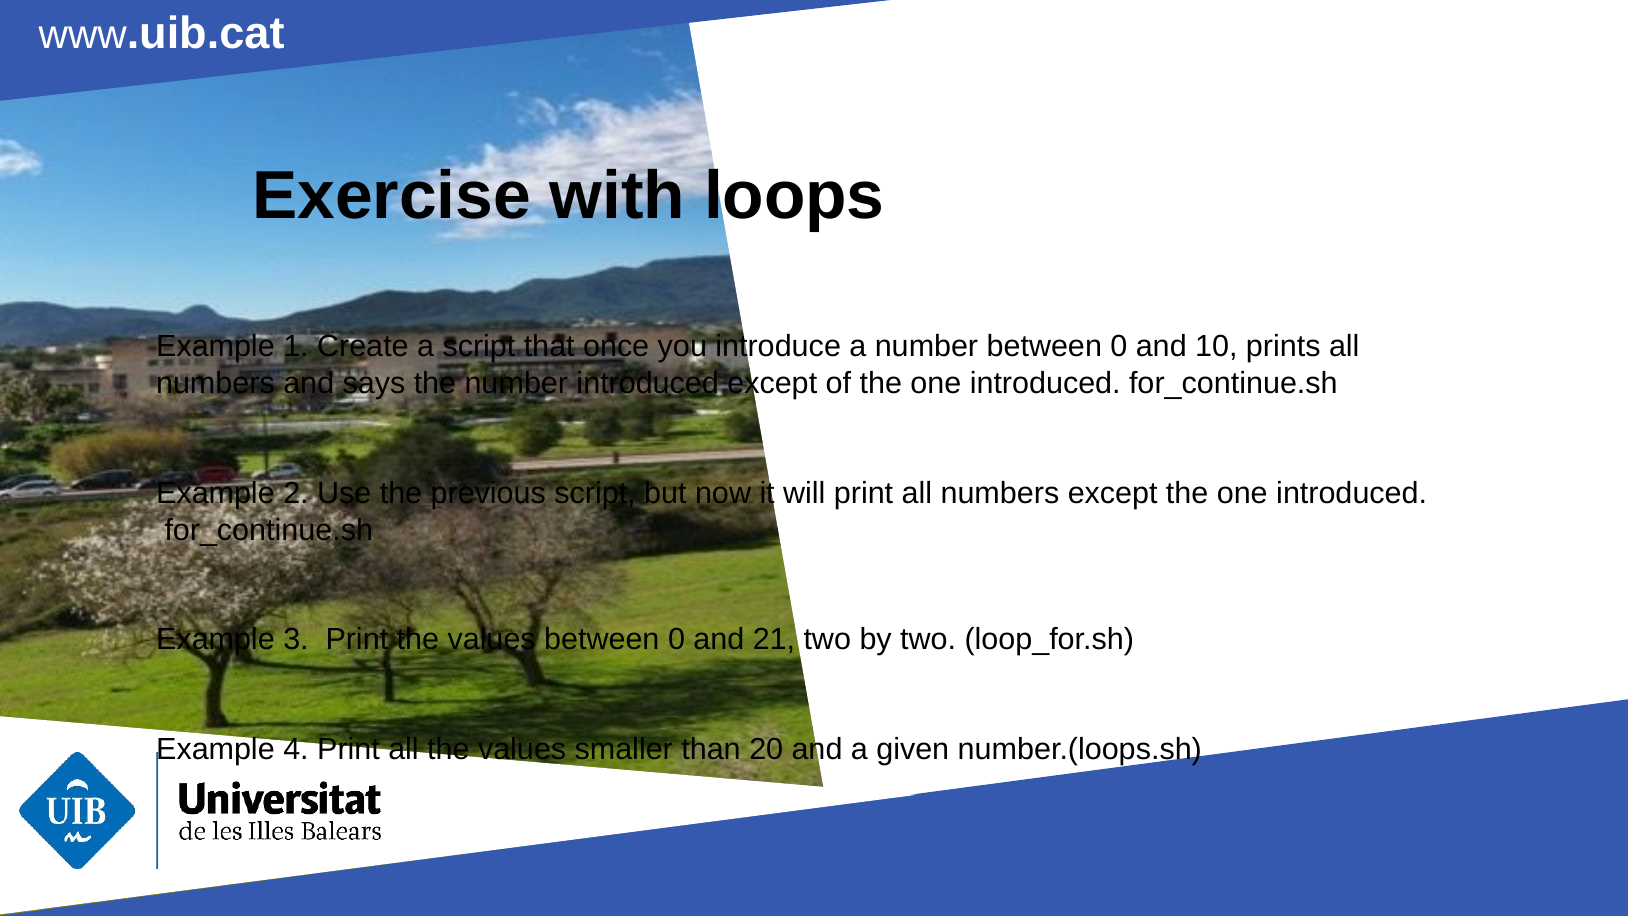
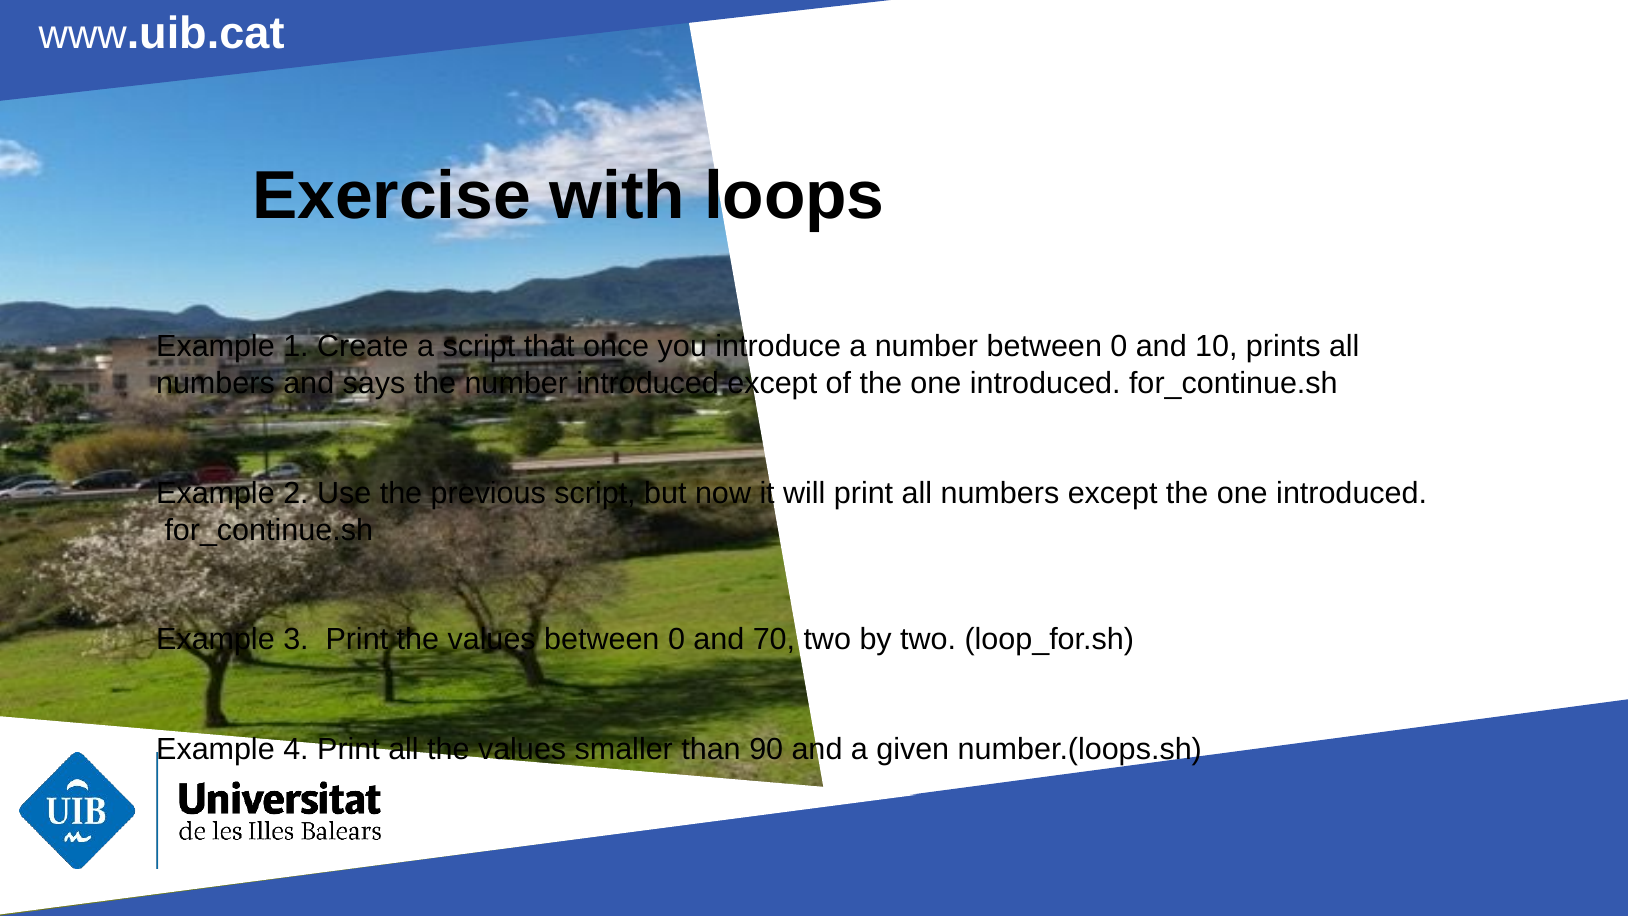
21: 21 -> 70 (774, 640)
20: 20 -> 90 (766, 750)
